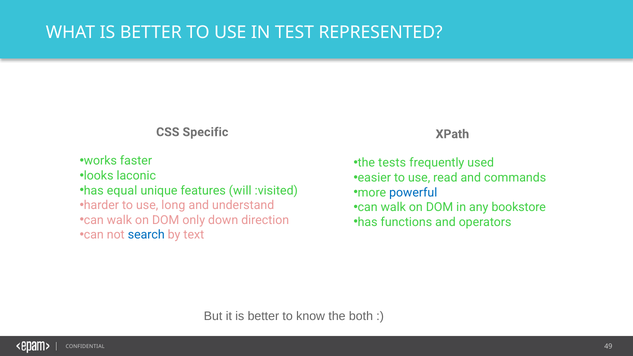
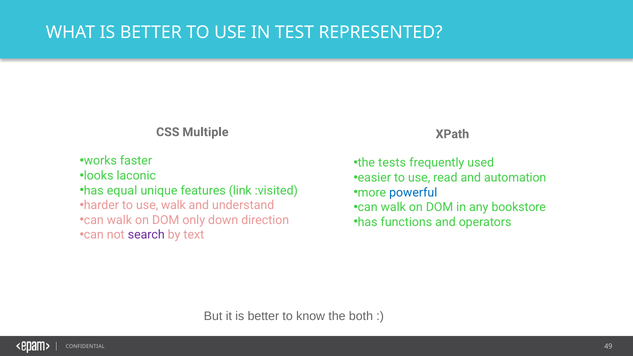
Specific: Specific -> Multiple (205, 132)
commands: commands -> automation (515, 178)
will: will -> link (240, 190)
use long: long -> walk (173, 205)
search colour: blue -> purple (146, 235)
